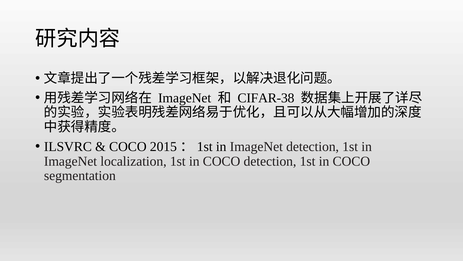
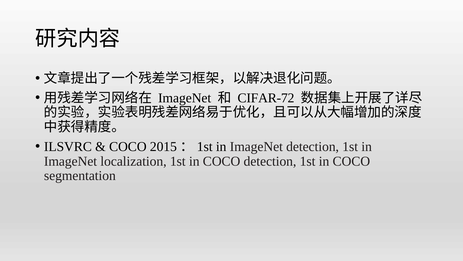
CIFAR-38: CIFAR-38 -> CIFAR-72 (266, 98)
